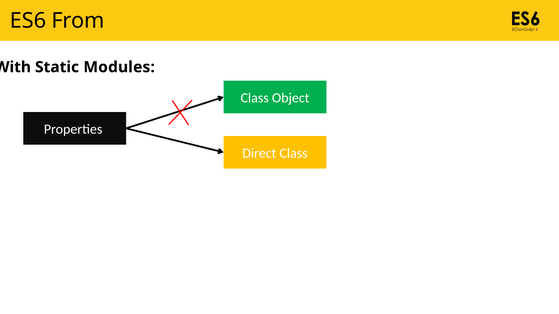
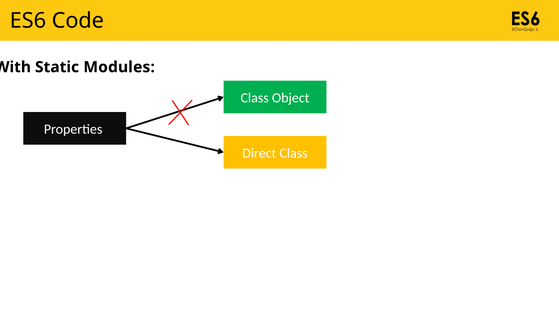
From: From -> Code (78, 21)
